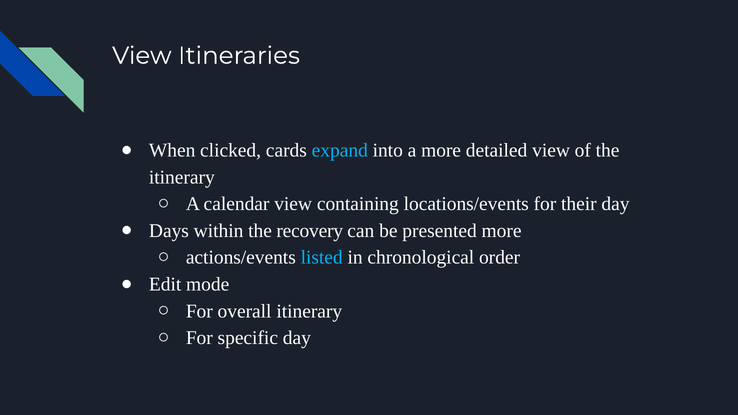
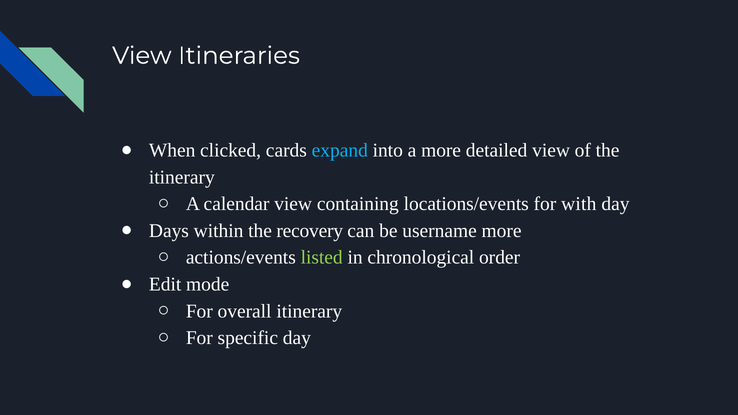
their: their -> with (579, 204)
presented: presented -> username (440, 231)
listed colour: light blue -> light green (322, 258)
